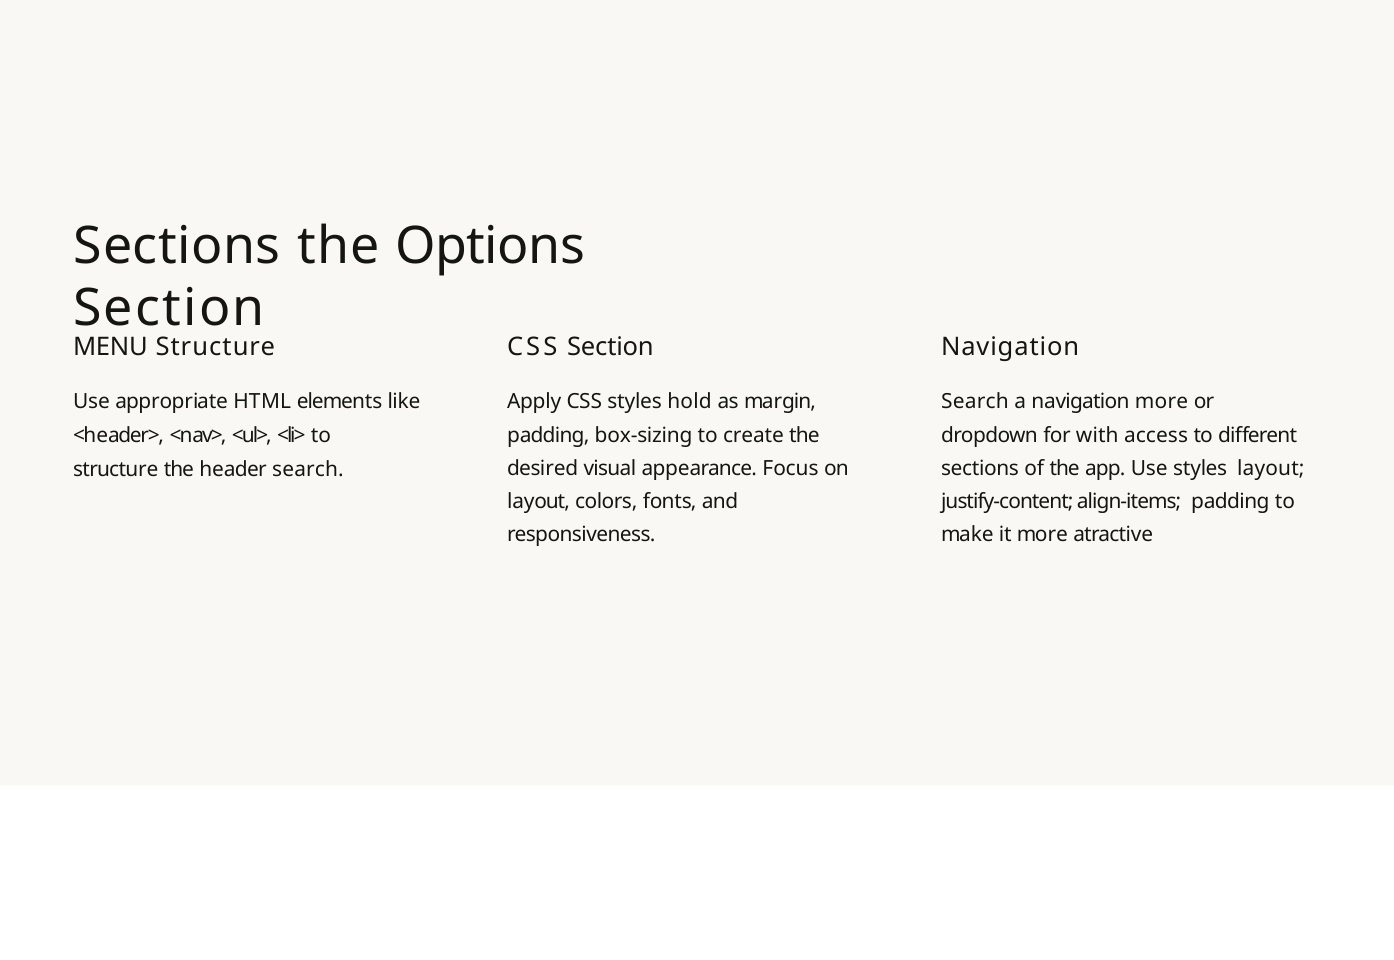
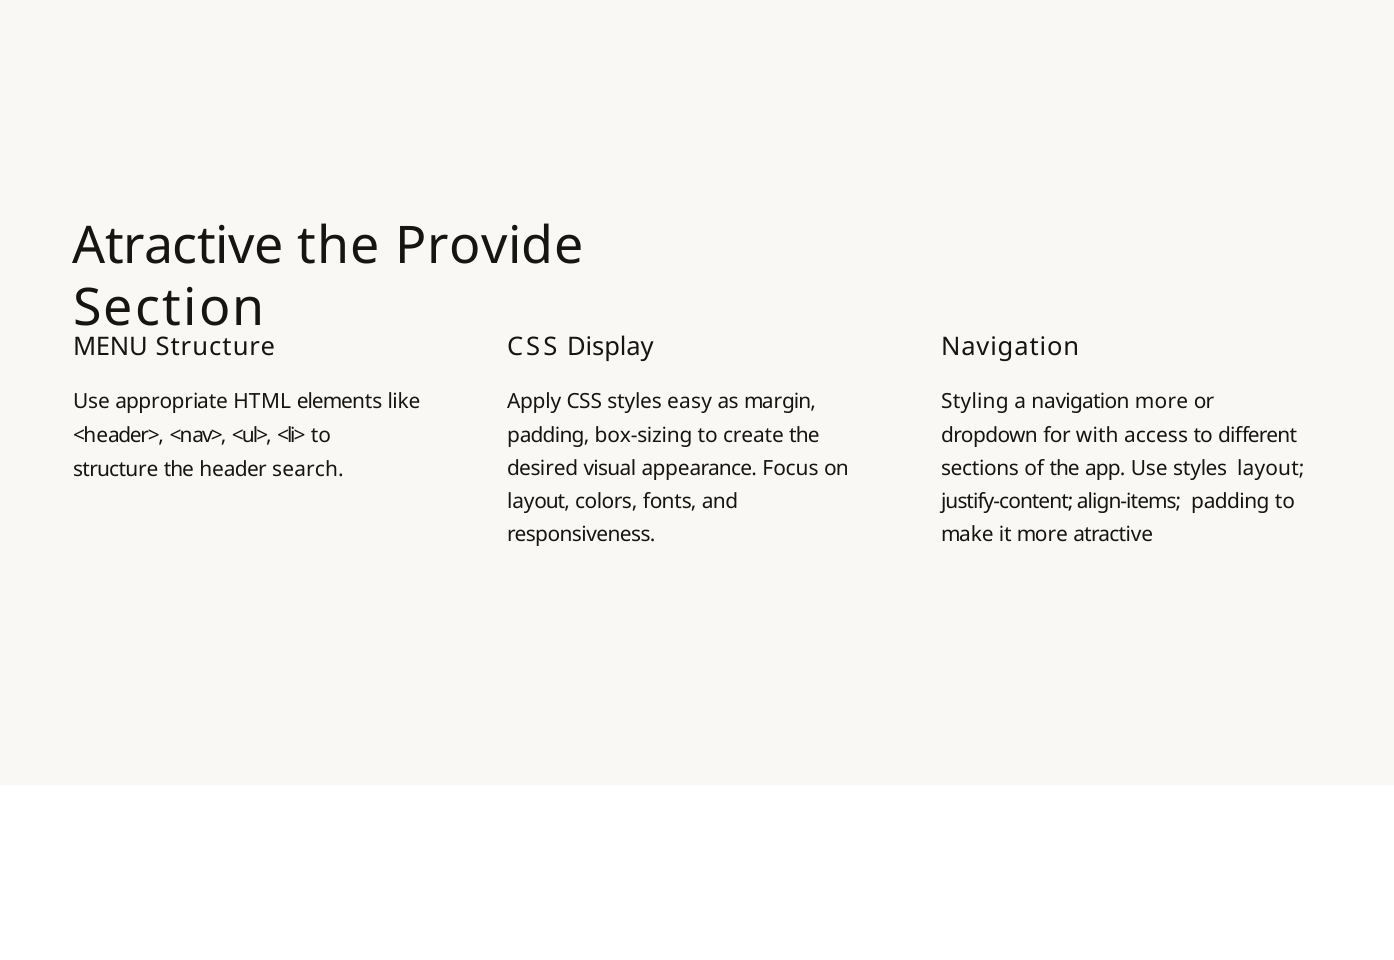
Sections: Sections -> Atractive (178, 247)
Options: Options -> Provide (489, 247)
CSS Section: Section -> Display (610, 347)
hold: hold -> easy (690, 402)
Search: Search -> Styling (975, 402)
